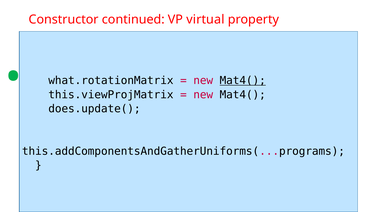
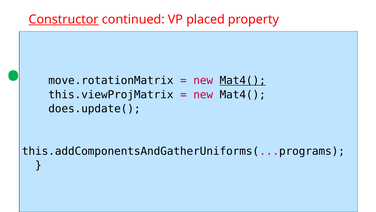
Constructor underline: none -> present (64, 19)
virtual: virtual -> placed (206, 19)
what.rotationMatrix: what.rotationMatrix -> move.rotationMatrix (111, 80)
